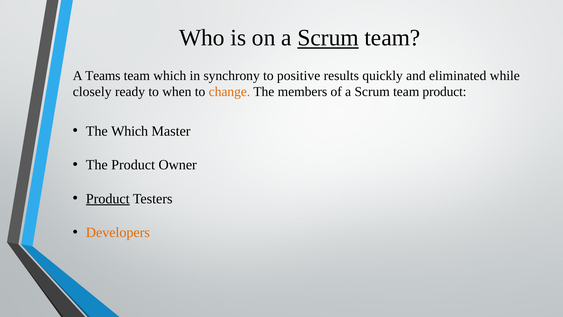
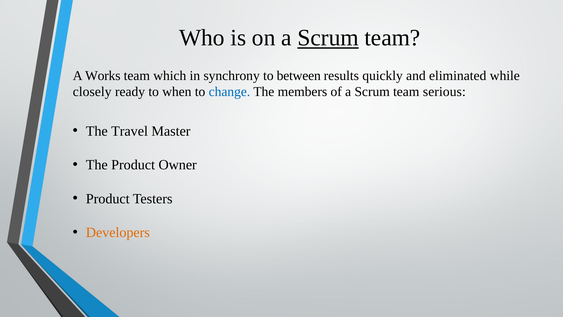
Teams: Teams -> Works (103, 76)
positive: positive -> between (299, 76)
change colour: orange -> blue (229, 92)
team product: product -> serious (444, 92)
The Which: Which -> Travel (130, 131)
Product underline: present -> none (108, 199)
